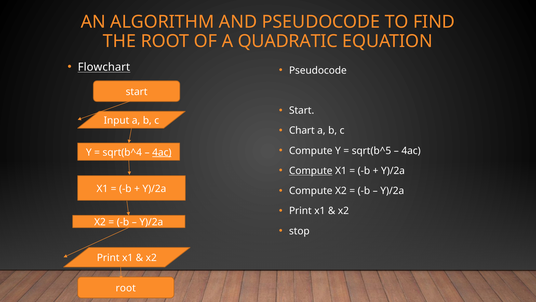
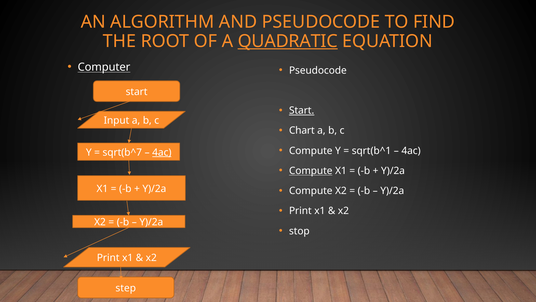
QUADRATIC underline: none -> present (288, 41)
Flowchart: Flowchart -> Computer (104, 67)
Start underline: none -> present (302, 110)
sqrt(b^5: sqrt(b^5 -> sqrt(b^1 (371, 151)
sqrt(b^4: sqrt(b^4 -> sqrt(b^7 (122, 152)
root: root -> step (126, 288)
